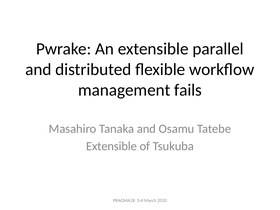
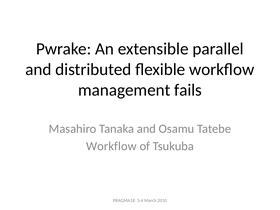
Extensible: Extensible -> Workflow (111, 146)
